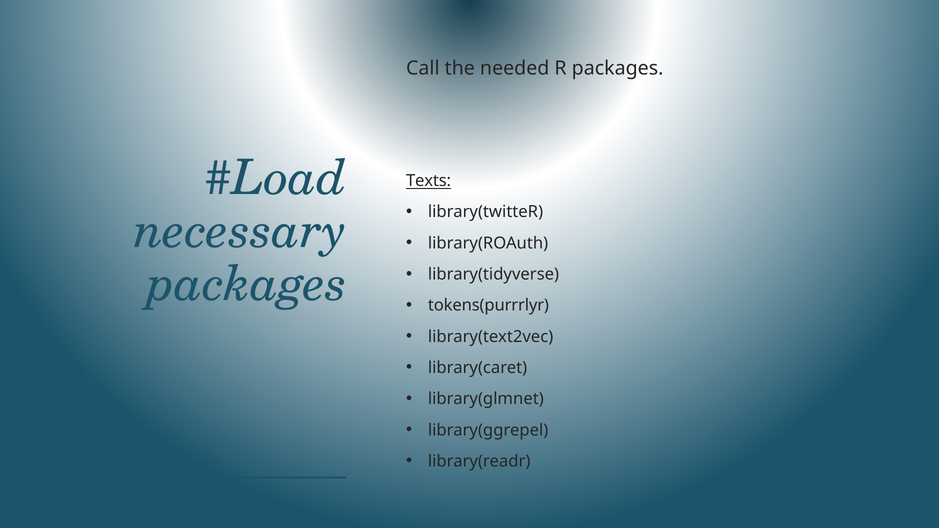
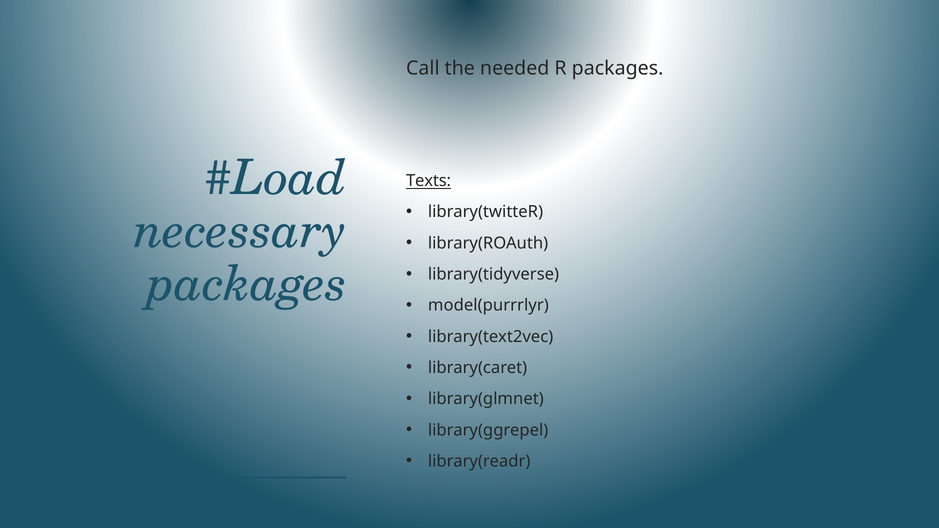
tokens(purrrlyr: tokens(purrrlyr -> model(purrrlyr (488, 306)
